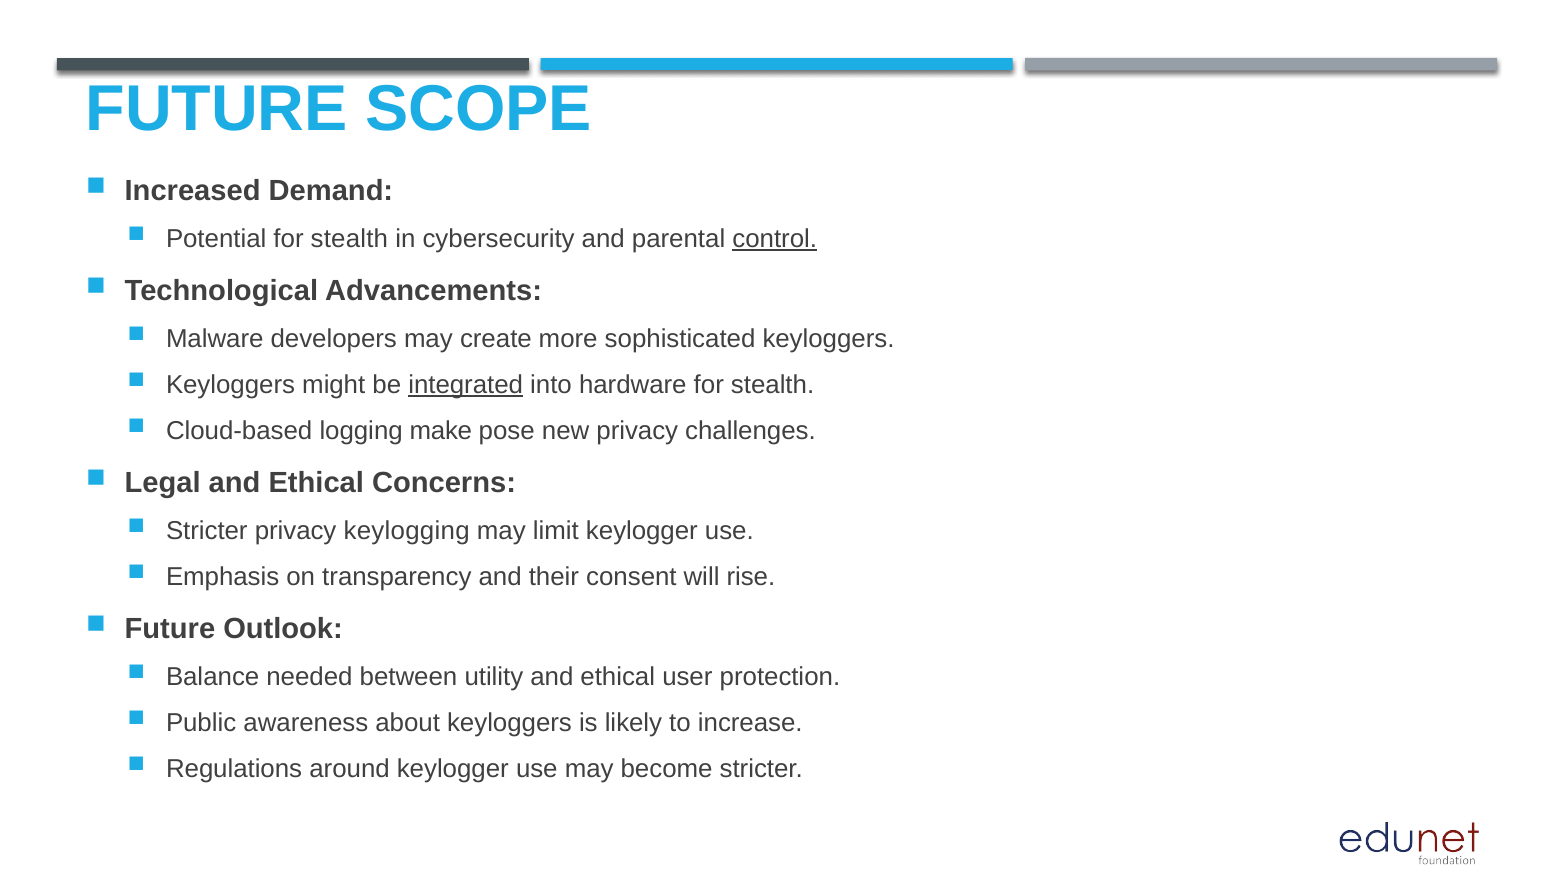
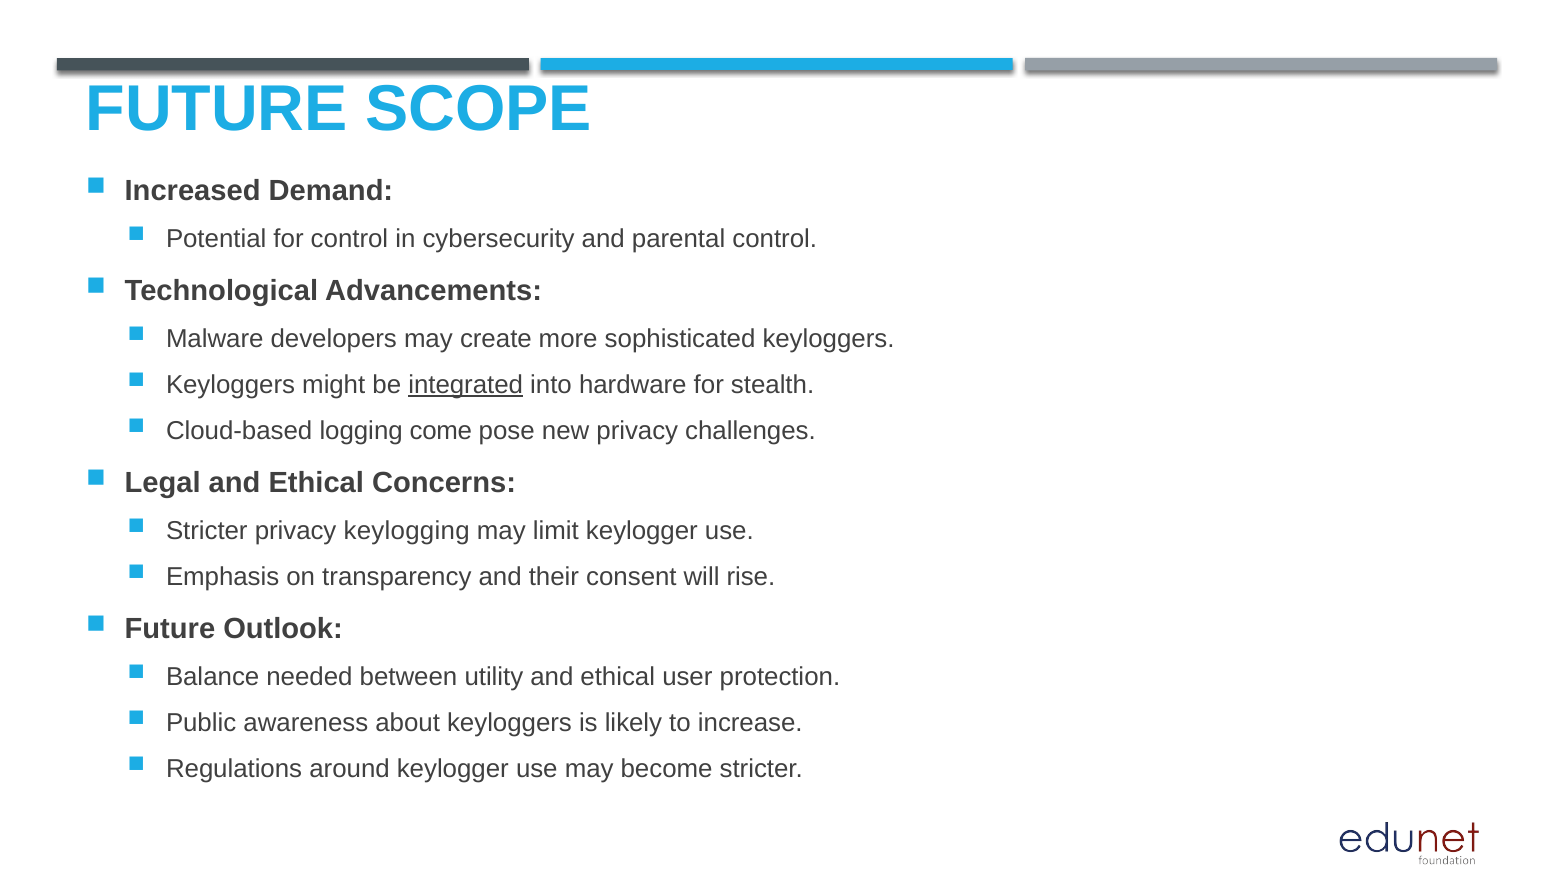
Potential for stealth: stealth -> control (349, 239)
control underline: present -> none (775, 239)
make: make -> come (441, 431)
